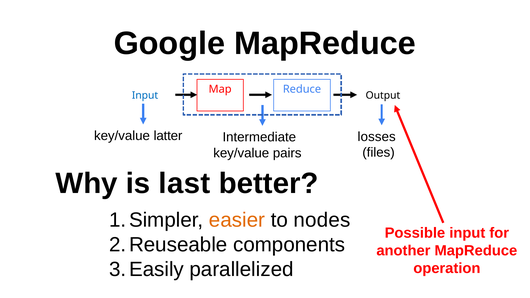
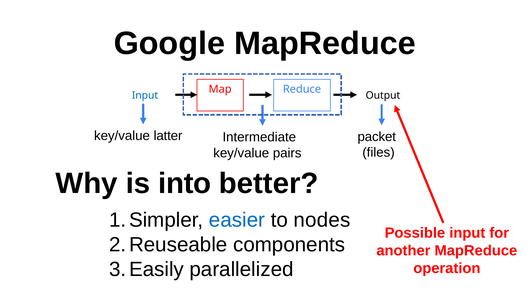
losses: losses -> packet (377, 137)
last: last -> into (185, 183)
easier colour: orange -> blue (237, 220)
